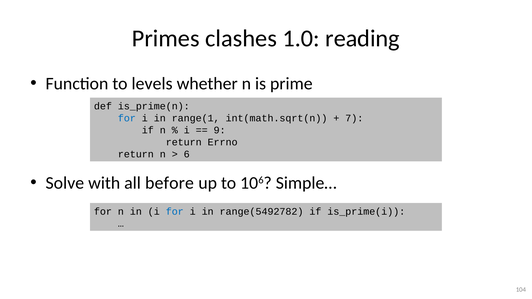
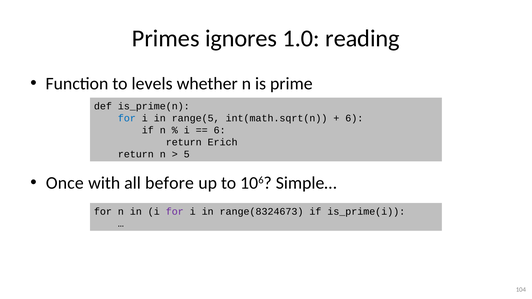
clashes: clashes -> ignores (241, 39)
range(1: range(1 -> range(5 (196, 118)
7: 7 -> 6 (354, 118)
9: 9 -> 6 (220, 130)
Errno: Errno -> Erich (223, 142)
6: 6 -> 5 (187, 154)
Solve: Solve -> Once (65, 183)
for colour: blue -> purple (175, 212)
range(5492782: range(5492782 -> range(8324673 (262, 212)
